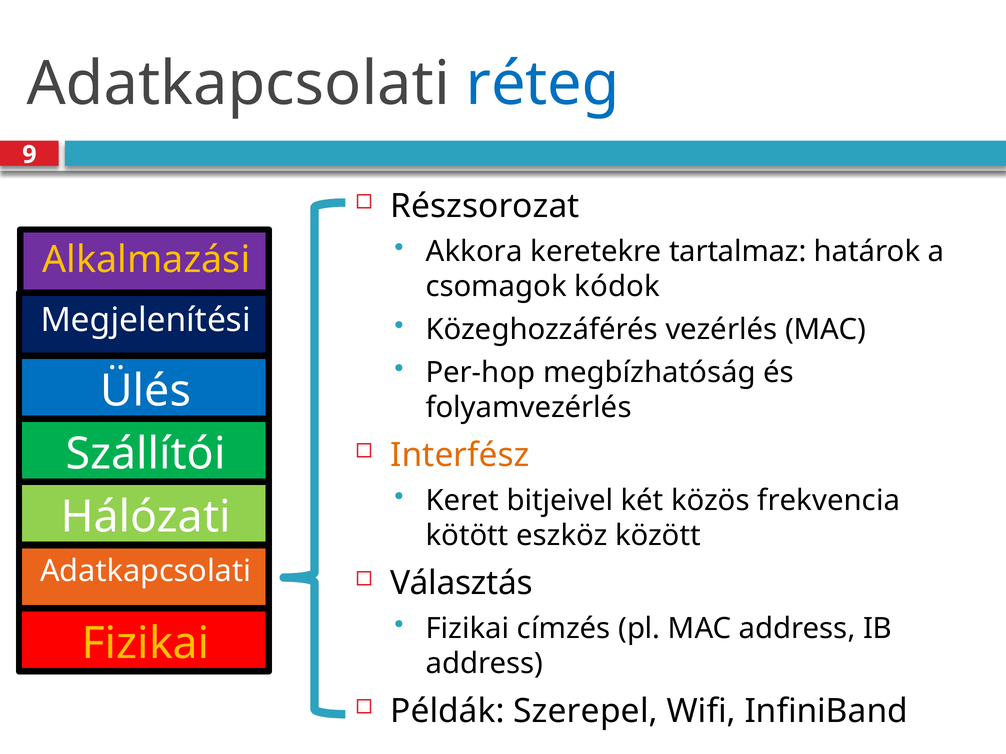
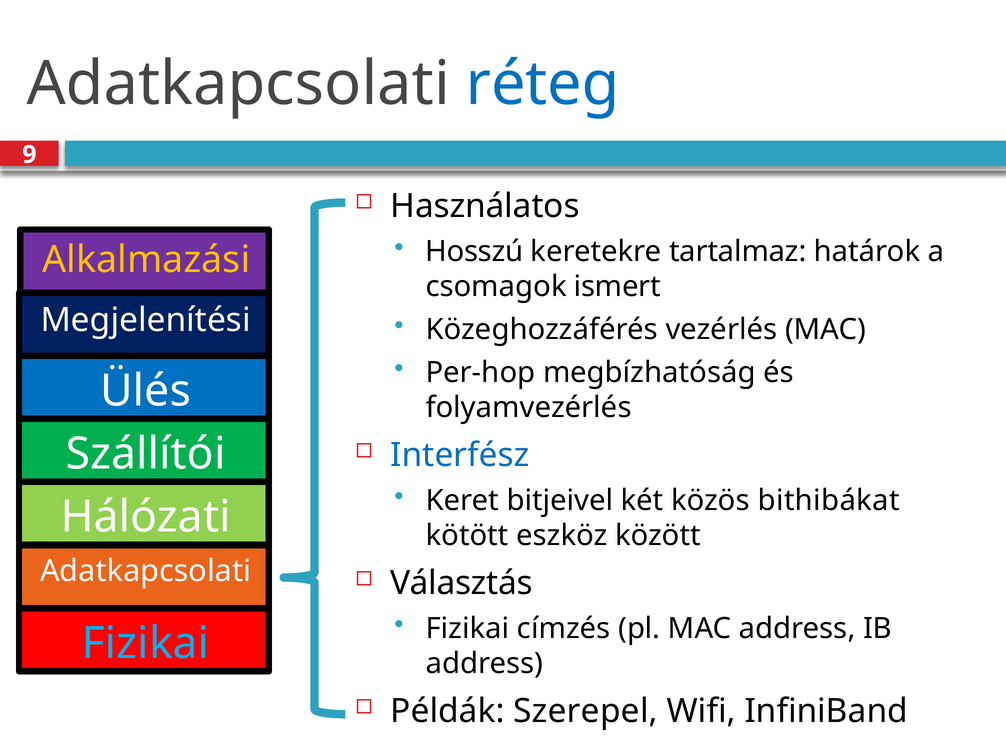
Részsorozat: Részsorozat -> Használatos (485, 207)
Akkora: Akkora -> Hosszú (474, 252)
kódok: kódok -> ismert (617, 287)
Interfész colour: orange -> blue (460, 456)
frekvencia: frekvencia -> bithibákat (829, 501)
Fizikai colour: yellow -> light blue (146, 644)
